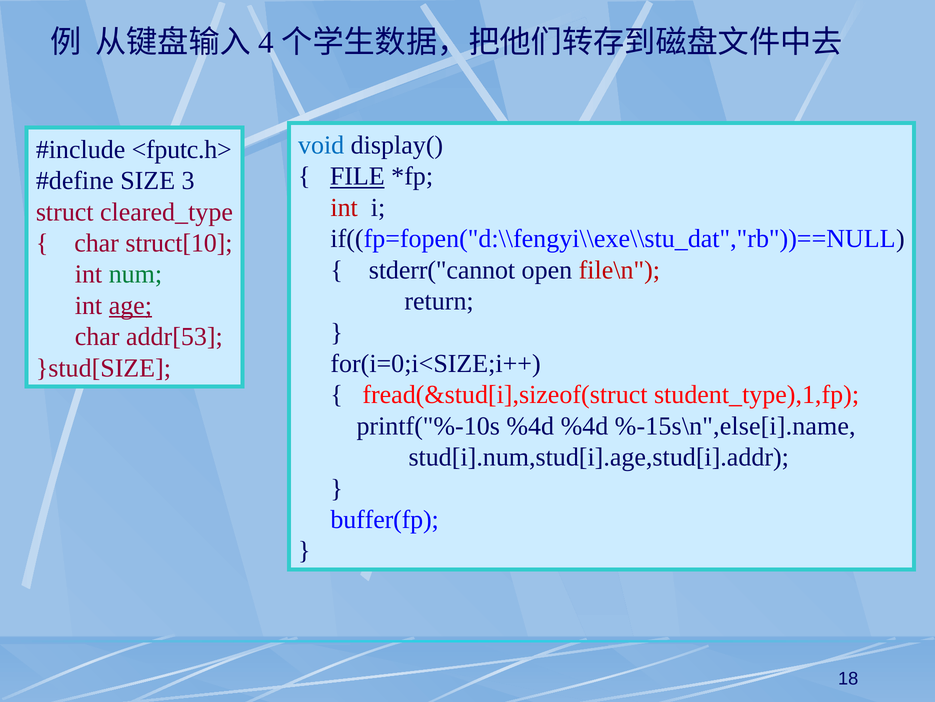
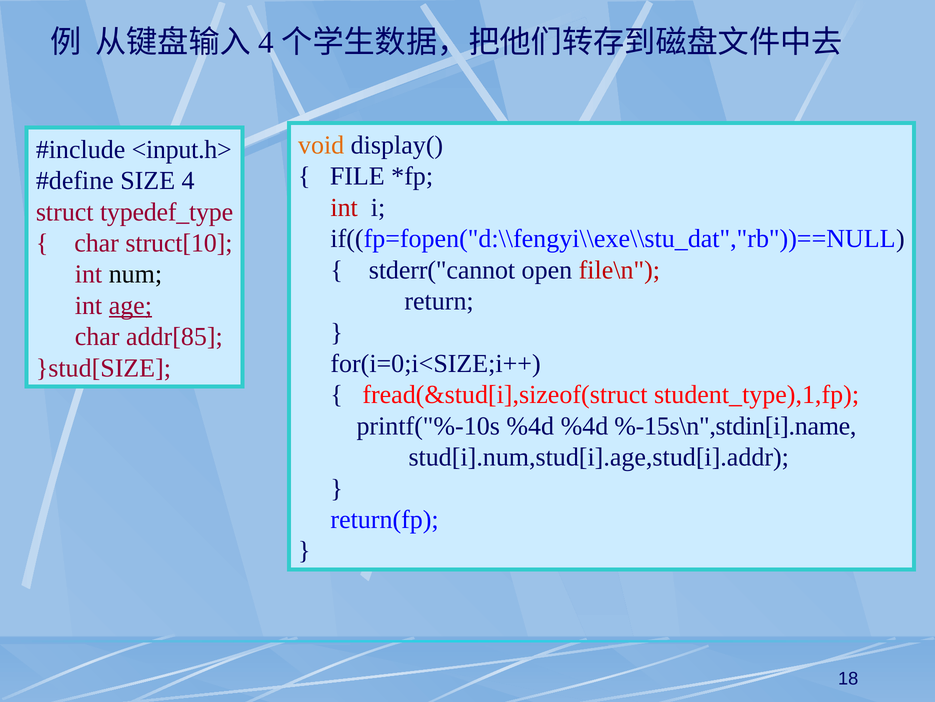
void colour: blue -> orange (321, 145)
<fputc.h>: <fputc.h> -> <input.h> (182, 149)
FILE underline: present -> none (357, 176)
3: 3 -> 4 (188, 181)
cleared_type: cleared_type -> typedef_type (167, 212)
num colour: green -> black (135, 274)
addr[53: addr[53 -> addr[85 (174, 336)
%-15s\n",else[i].name: %-15s\n",else[i].name -> %-15s\n",stdin[i].name (735, 426)
buffer(fp: buffer(fp -> return(fp (385, 519)
